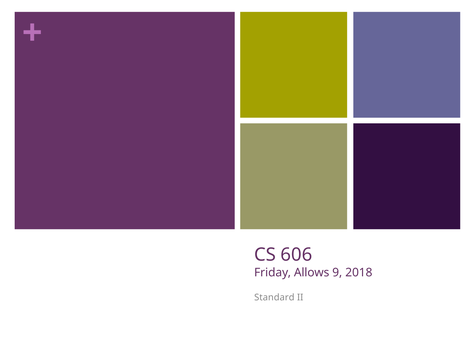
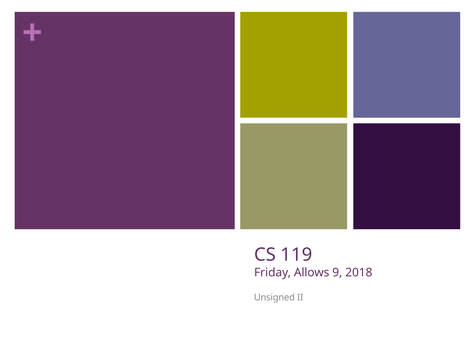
606: 606 -> 119 (297, 255)
Standard: Standard -> Unsigned (274, 298)
